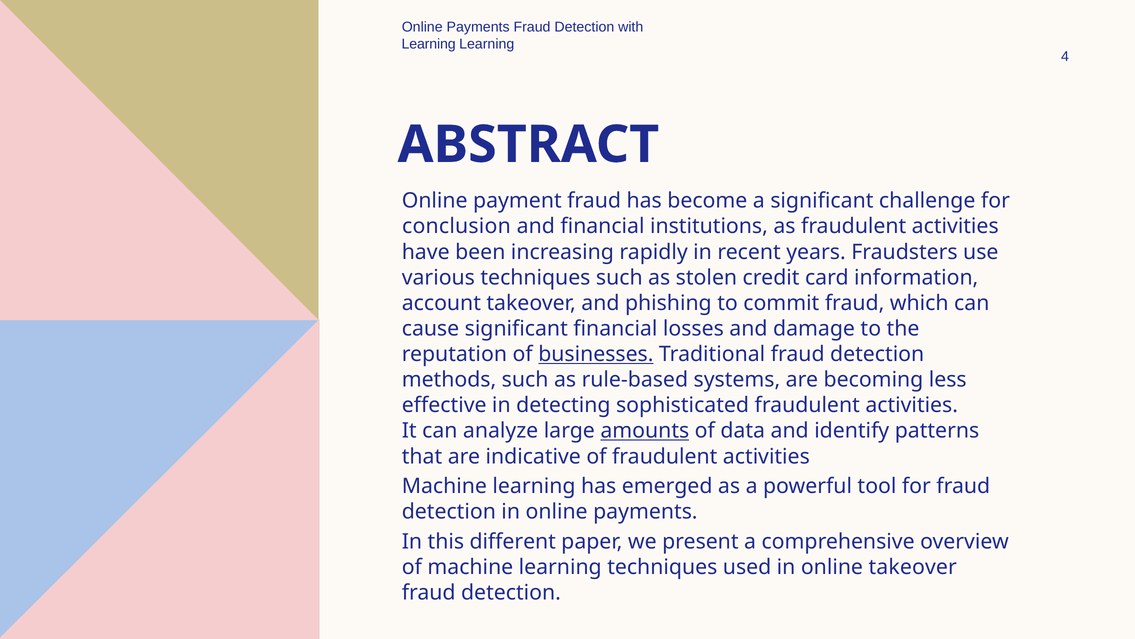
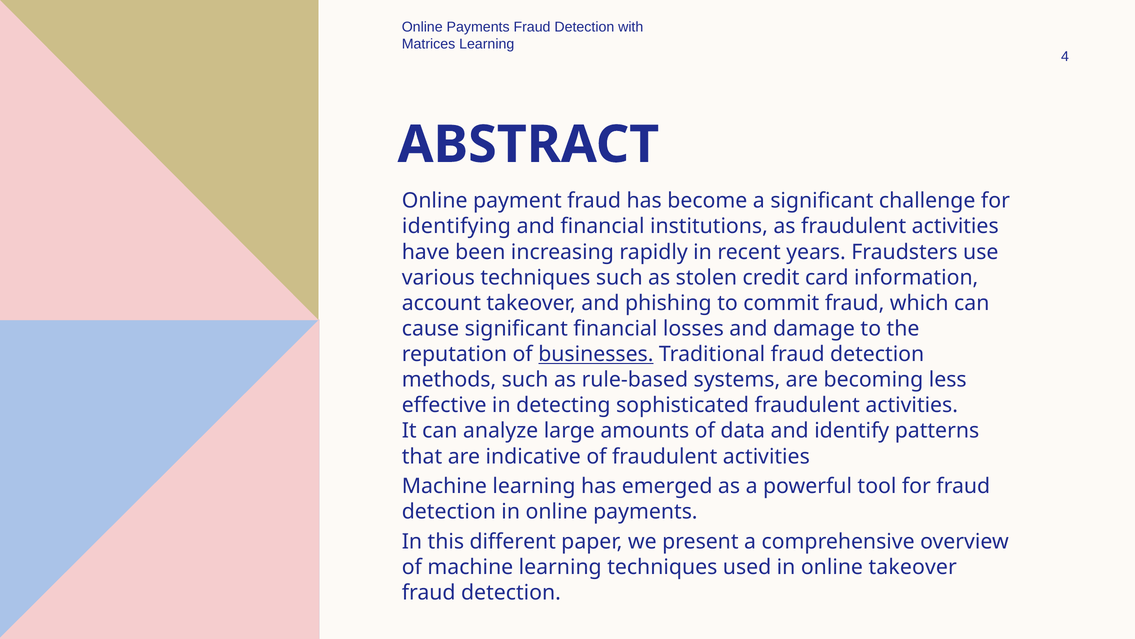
Learning: Learning -> Matrices (429, 44)
conclusion: conclusion -> identifying (456, 226)
amounts underline: present -> none (645, 431)
